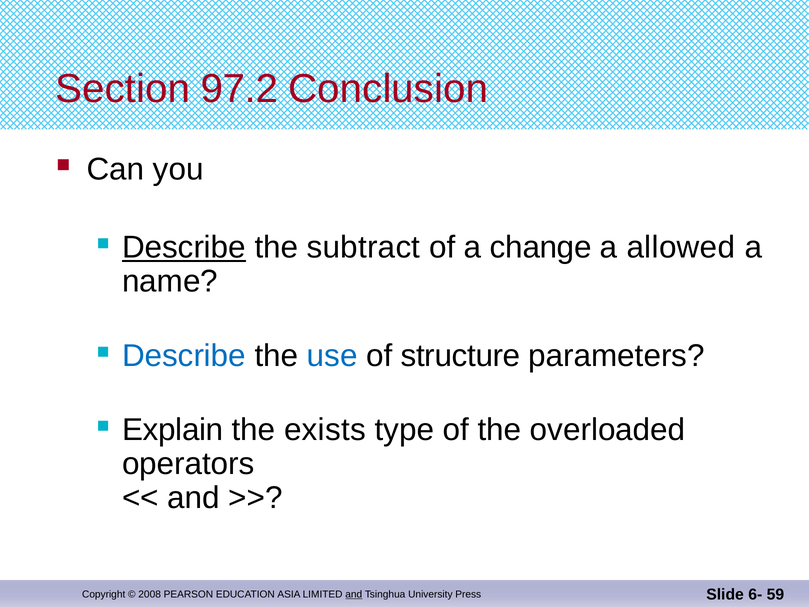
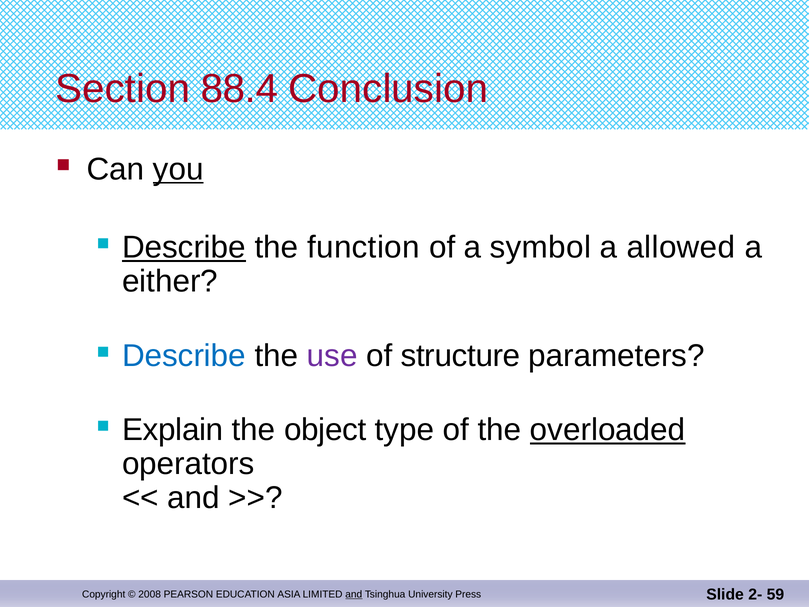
97.2: 97.2 -> 88.4 (239, 89)
you underline: none -> present (178, 169)
subtract: subtract -> function (363, 247)
change: change -> symbol (540, 247)
name: name -> either (170, 281)
use colour: blue -> purple (332, 356)
exists: exists -> object (325, 430)
overloaded underline: none -> present (608, 430)
6-: 6- -> 2- (755, 594)
